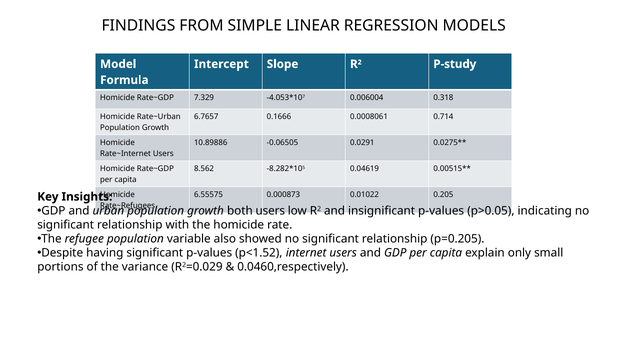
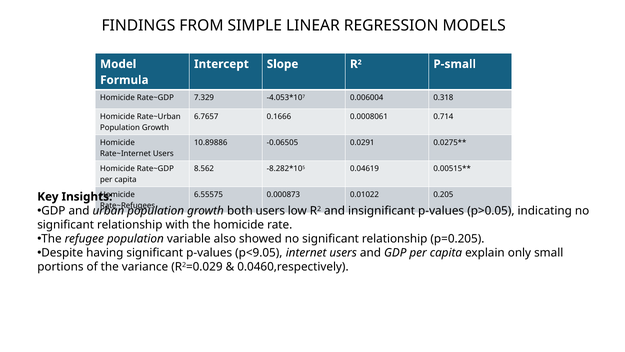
P-study: P-study -> P-small (455, 64)
p<1.52: p<1.52 -> p<9.05 (259, 253)
